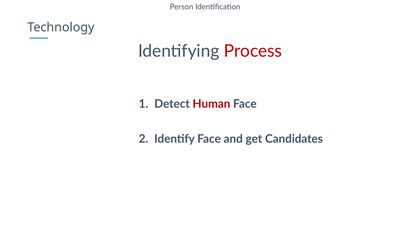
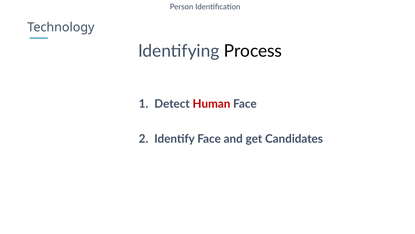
Process colour: red -> black (253, 51)
